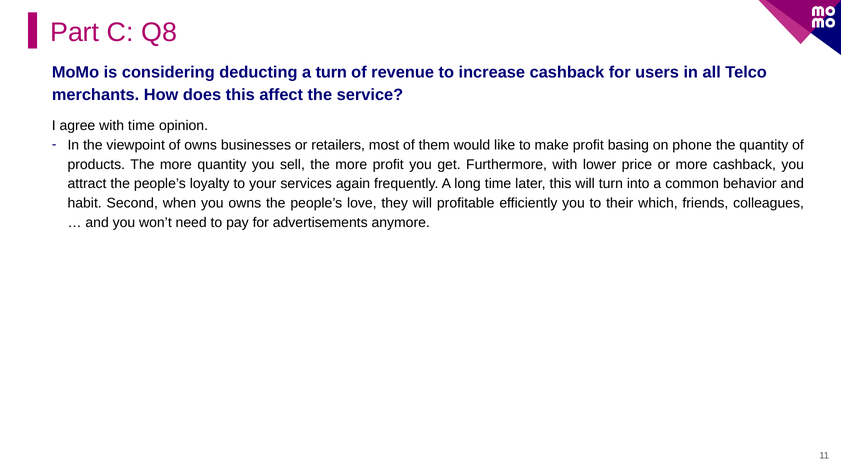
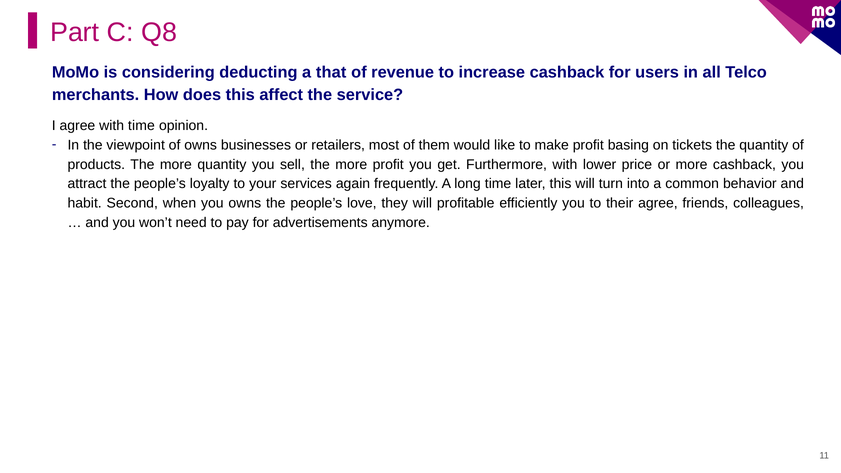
a turn: turn -> that (331, 72)
phone: phone -> tickets (692, 145)
their which: which -> agree (658, 203)
